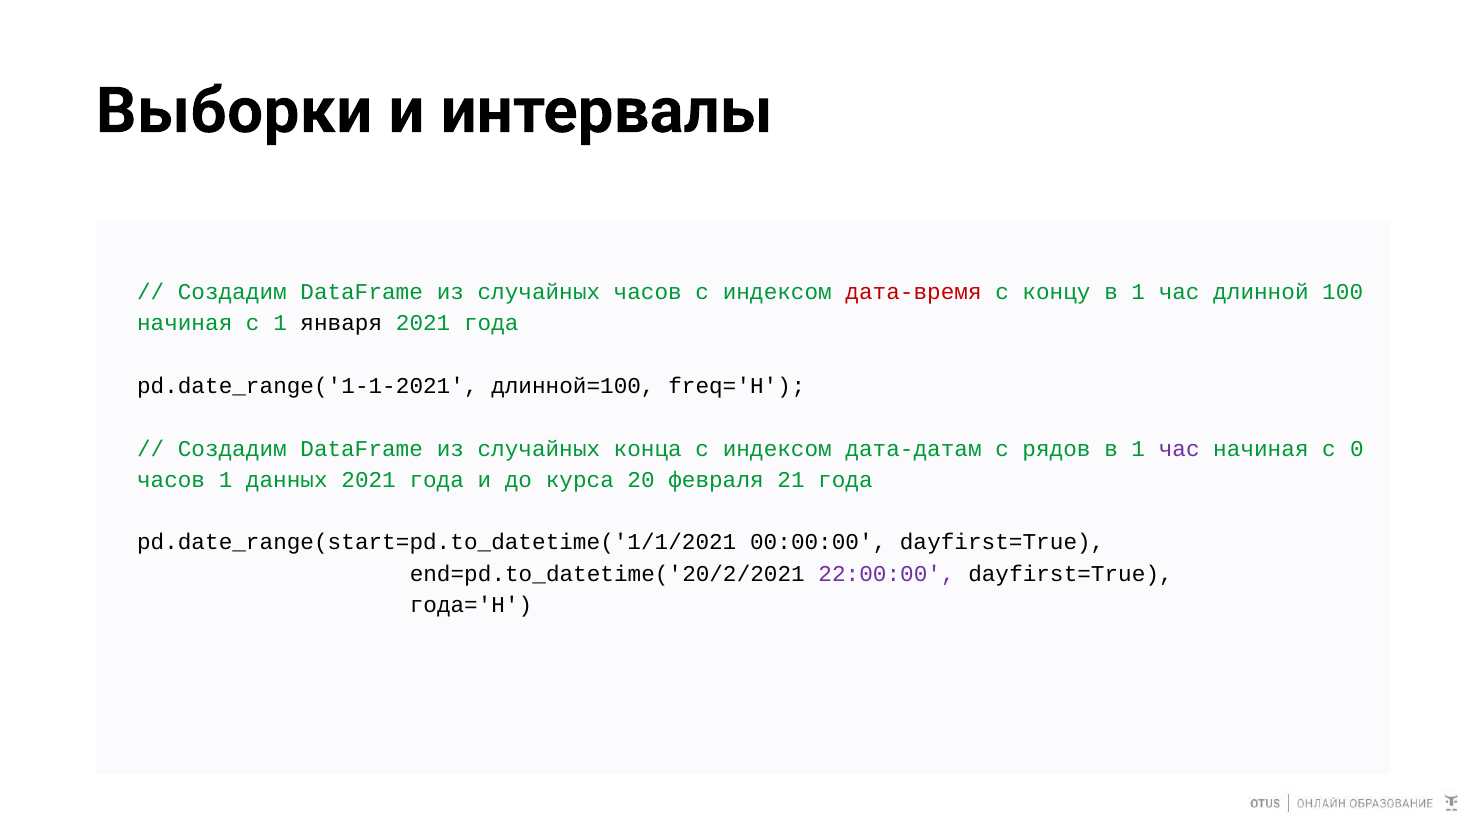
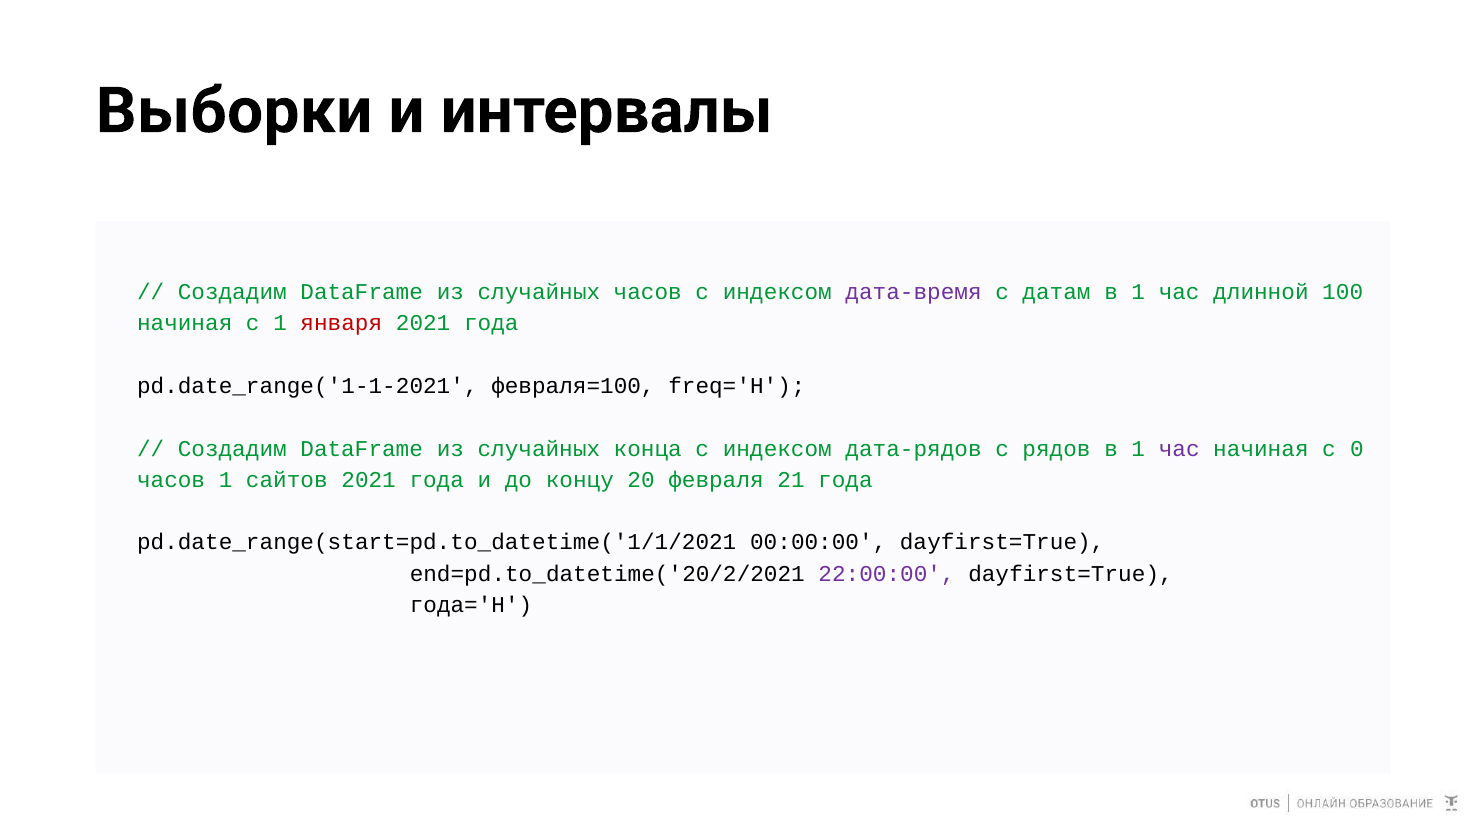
дата-время colour: red -> purple (914, 292)
концу: концу -> датам (1056, 292)
января colour: black -> red (341, 324)
длинной=100: длинной=100 -> февраля=100 (573, 386)
дата-датам: дата-датам -> дата-рядов (914, 449)
данных: данных -> сайтов (287, 480)
курса: курса -> концу (580, 480)
